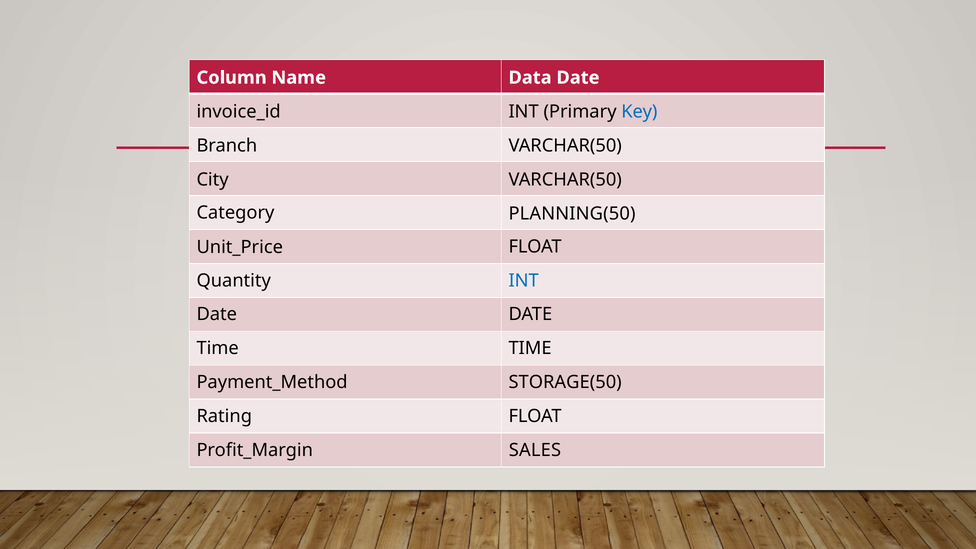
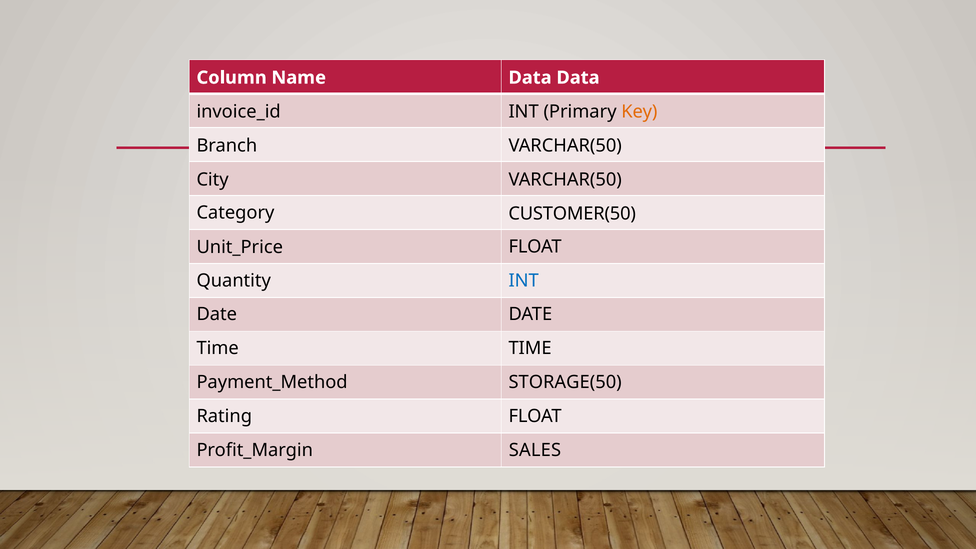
Data Date: Date -> Data (578, 78)
Key colour: blue -> orange (639, 112)
PLANNING(50: PLANNING(50 -> CUSTOMER(50 (572, 213)
